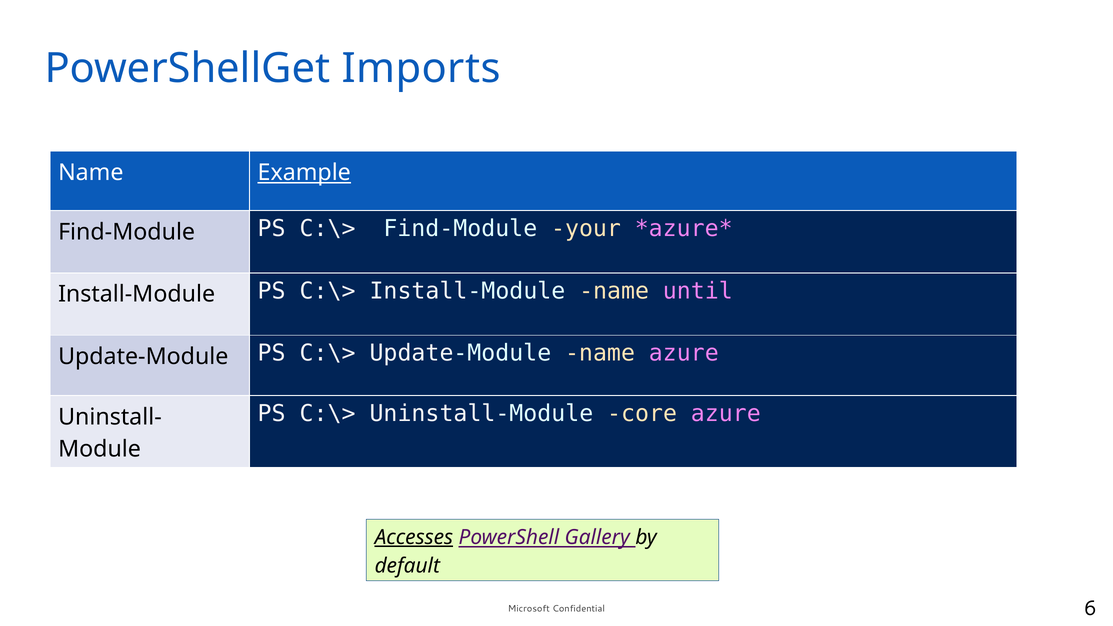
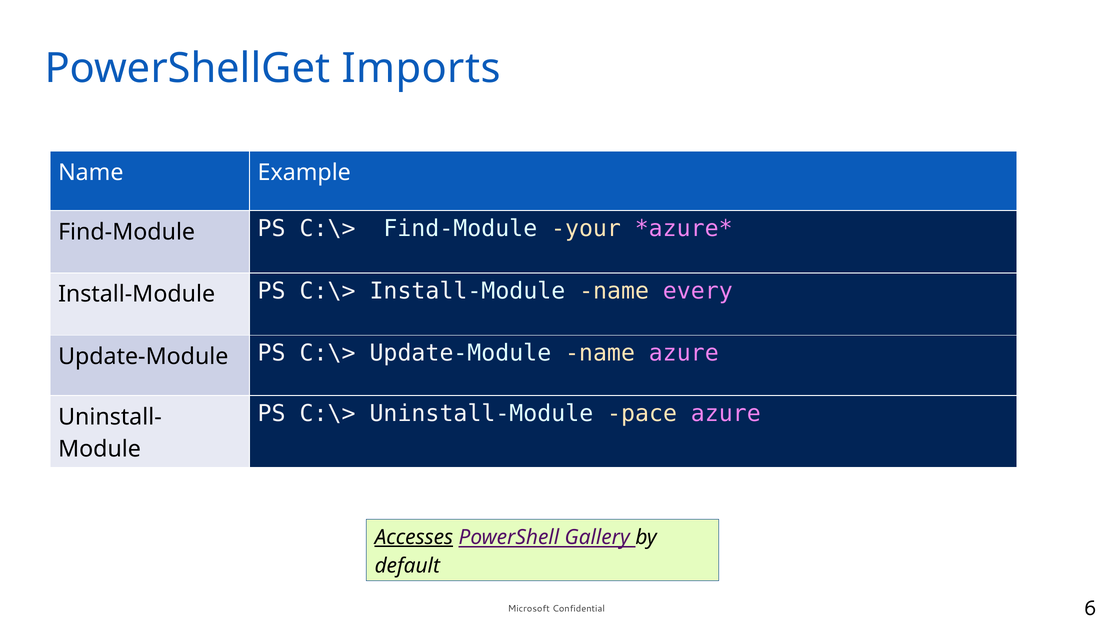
Example underline: present -> none (304, 173)
until: until -> every (698, 291)
core: core -> pace (642, 414)
